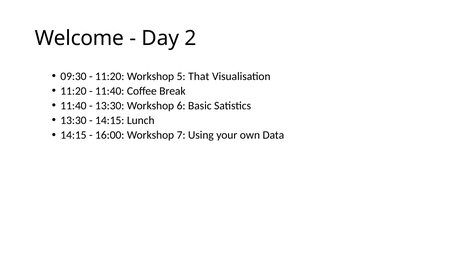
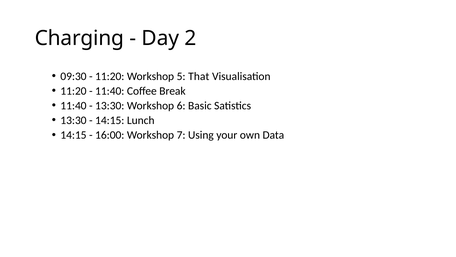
Welcome: Welcome -> Charging (79, 38)
